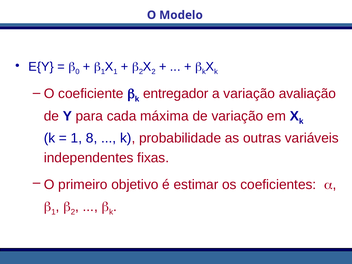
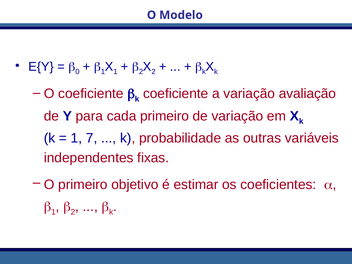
k entregador: entregador -> coeficiente (176, 94)
cada máxima: máxima -> primeiro (165, 116)
8: 8 -> 7 (92, 138)
